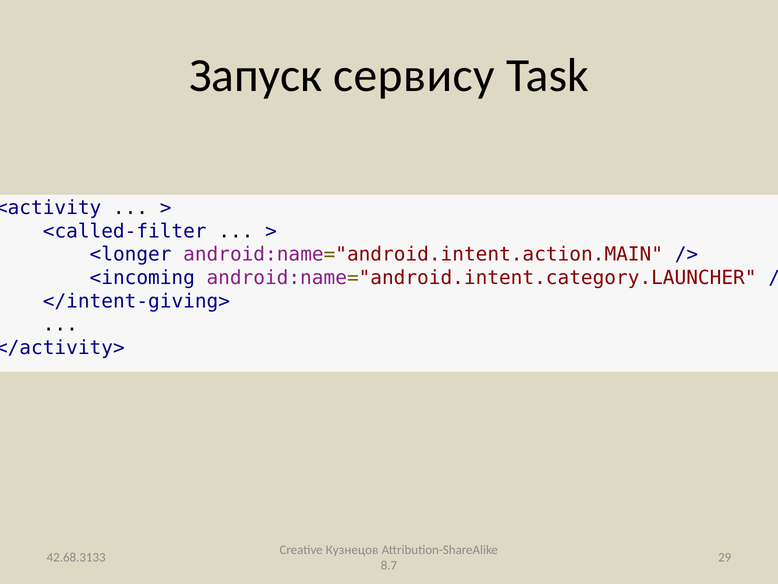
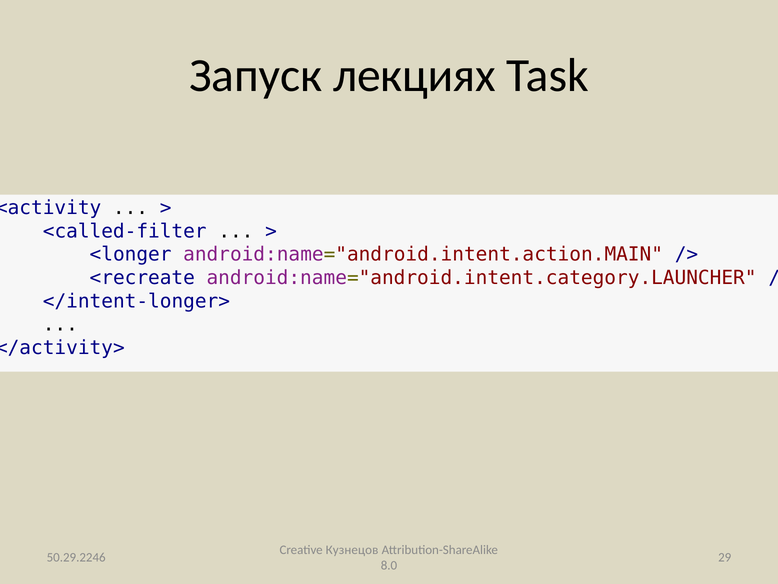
сервису: сервису -> лекциях (414, 75)
<incoming: <incoming -> <recreate (142, 278)
</intent-giving>: </intent-giving> -> </intent-longer> (136, 301)
42.68.3133: 42.68.3133 -> 50.29.2246 (76, 557)
8.7: 8.7 -> 8.0 (389, 565)
